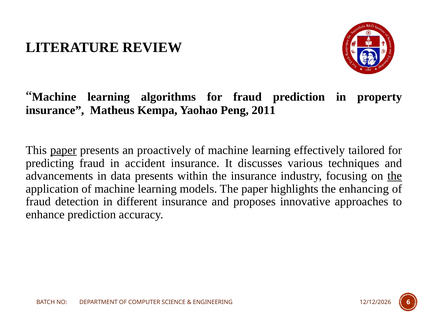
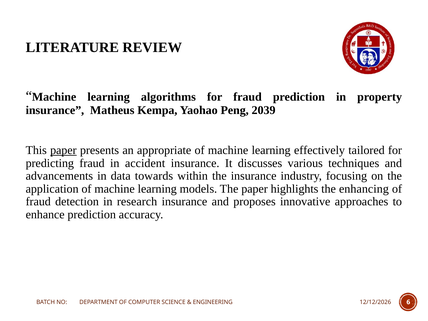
2011: 2011 -> 2039 (264, 110)
proactively: proactively -> appropriate (164, 150)
data presents: presents -> towards (154, 176)
the underline: present -> none (395, 176)
different: different -> research (137, 202)
